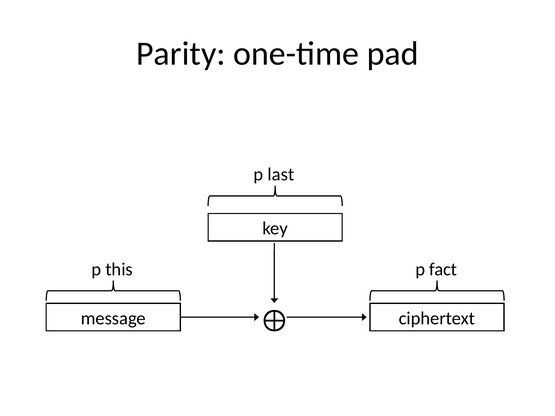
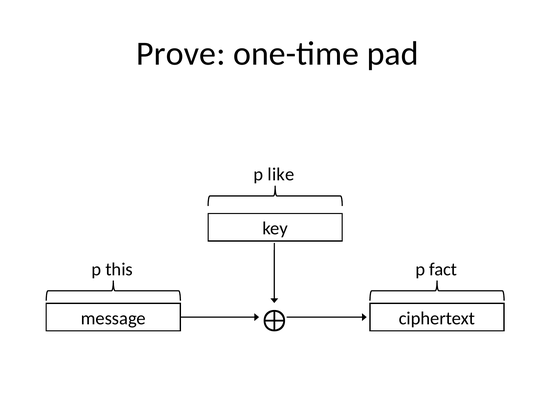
Parity: Parity -> Prove (181, 54)
last: last -> like (281, 175)
